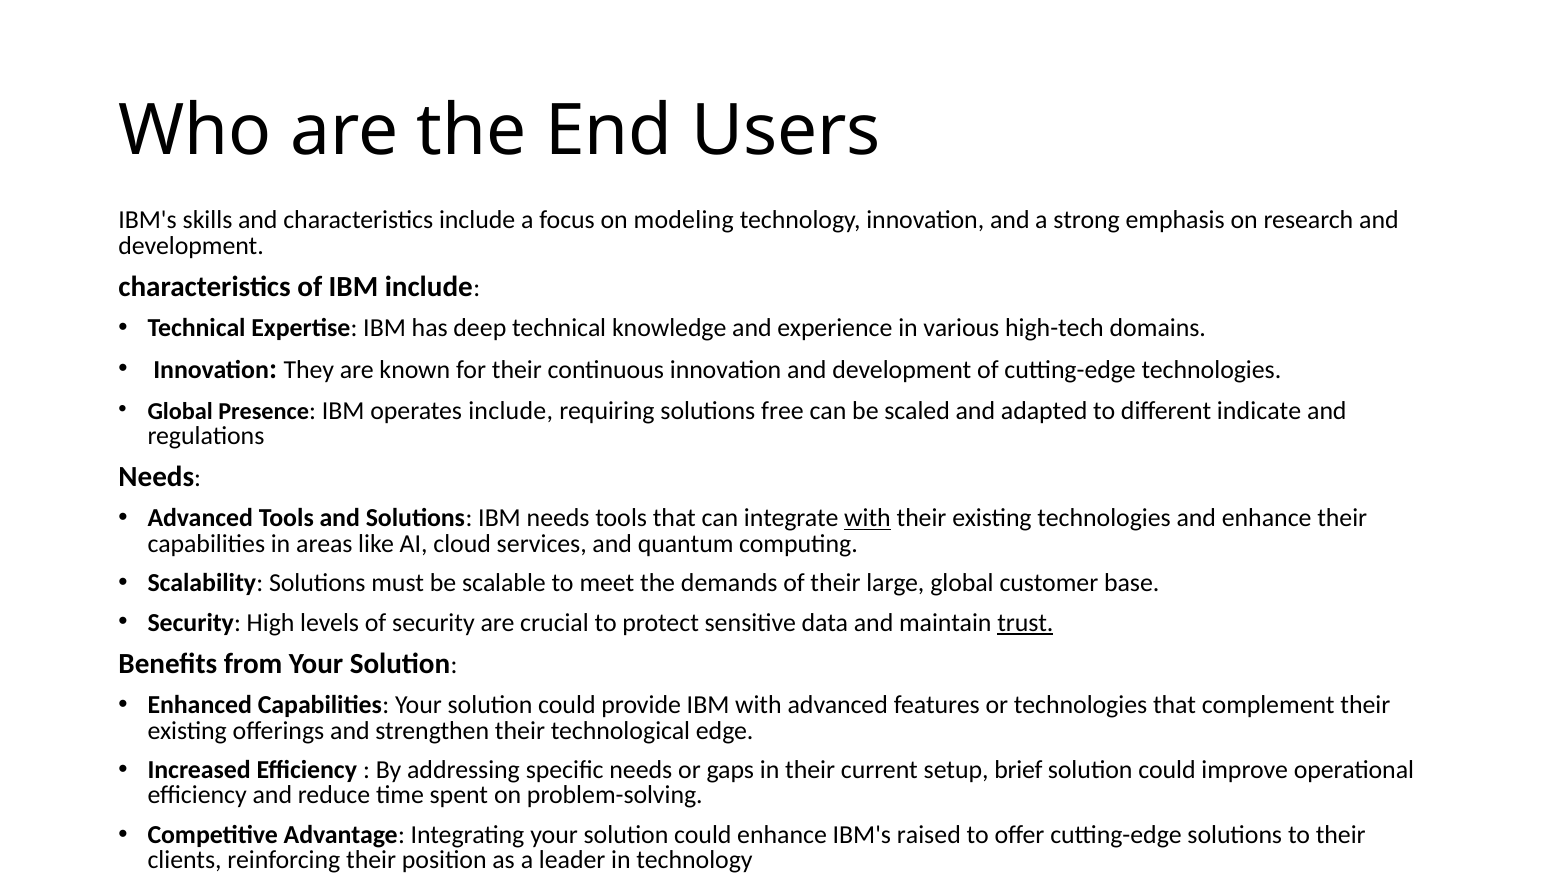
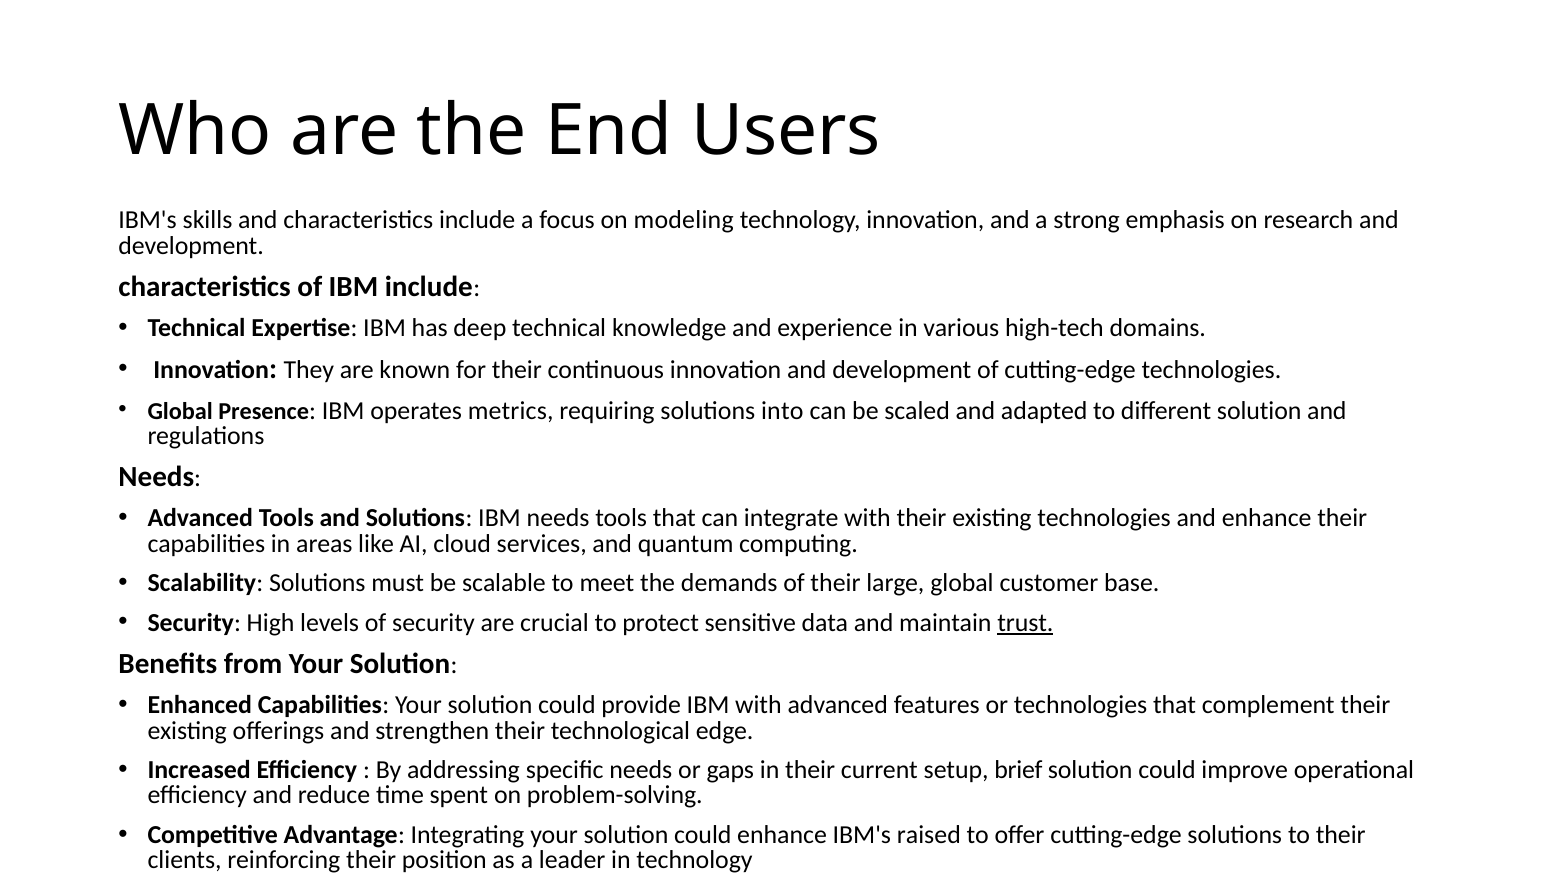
operates include: include -> metrics (511, 411)
free: free -> into (782, 411)
different indicate: indicate -> solution (1259, 411)
with underline: present -> none (867, 518)
